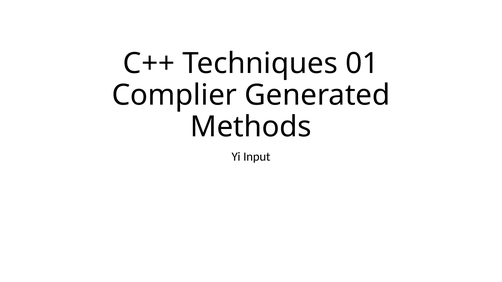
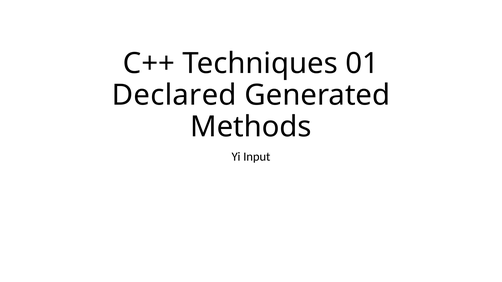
Complier: Complier -> Declared (174, 95)
